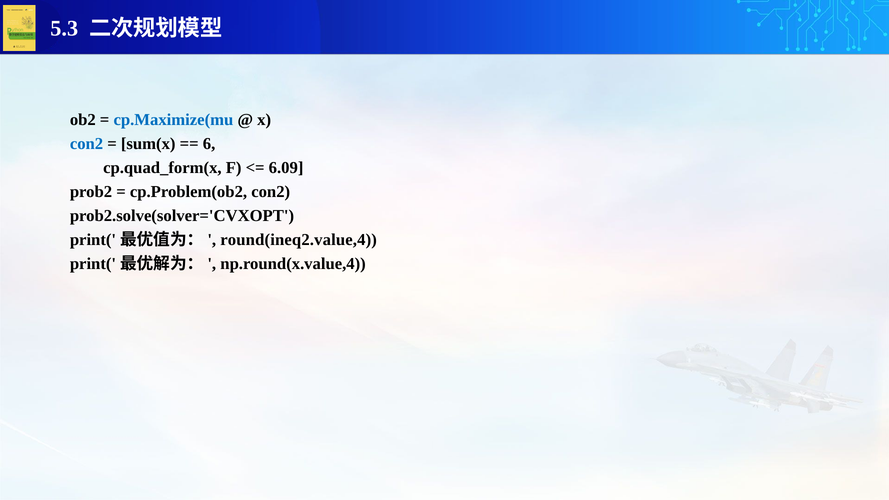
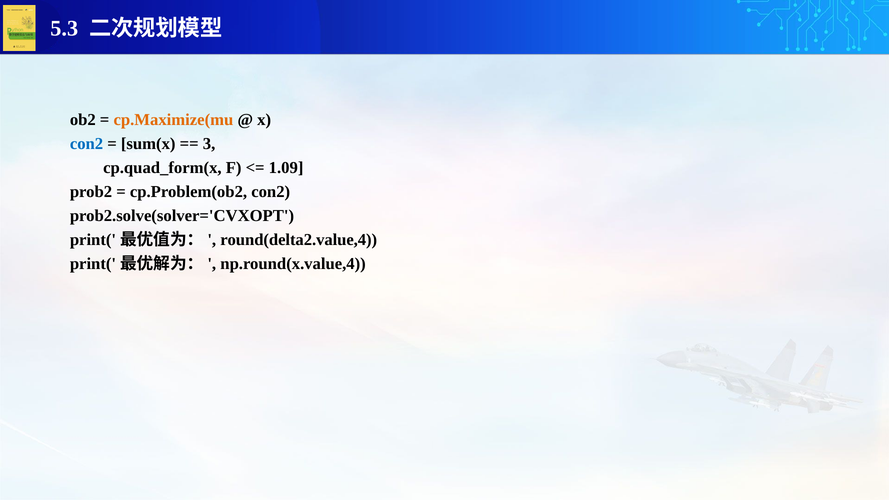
cp.Maximize(mu colour: blue -> orange (173, 120)
6: 6 -> 3 (209, 144)
6.09: 6.09 -> 1.09 (286, 168)
round(ineq2.value,4: round(ineq2.value,4 -> round(delta2.value,4 (299, 240)
